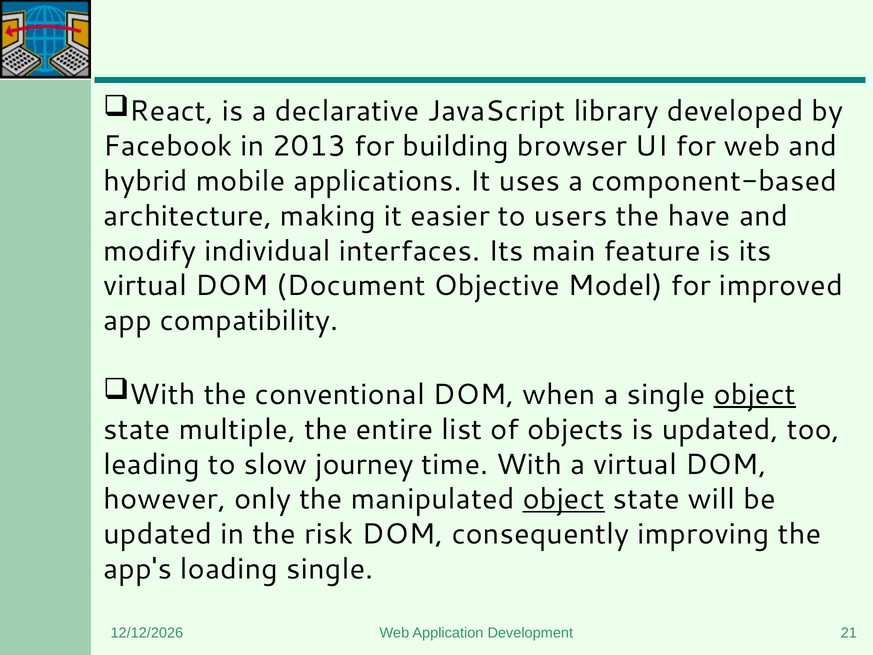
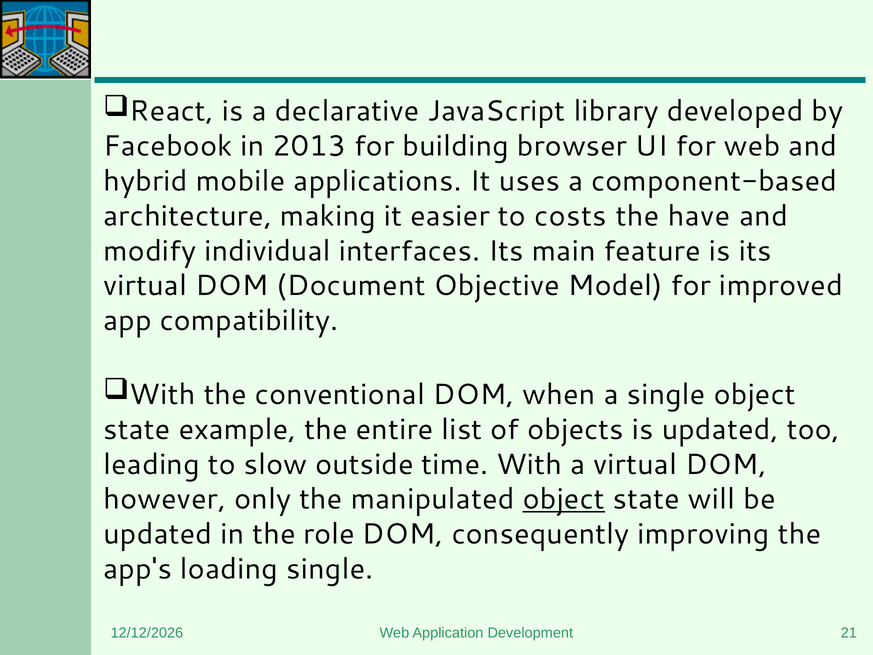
users: users -> costs (571, 216)
object underline: present -> none (755, 394)
multiple: multiple -> example (238, 429)
journey: journey -> outside (365, 464)
risk: risk -> role (329, 534)
